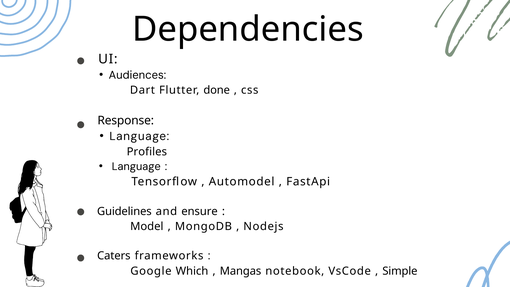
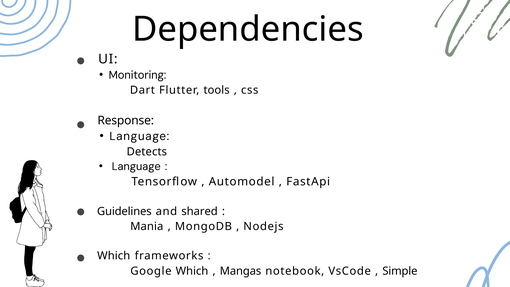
Audiences: Audiences -> Monitoring (137, 75)
done: done -> tools (217, 90)
Profiles: Profiles -> Detects (147, 152)
ensure: ensure -> shared (200, 211)
Model: Model -> Mania (147, 226)
Caters: Caters -> Which (114, 256)
